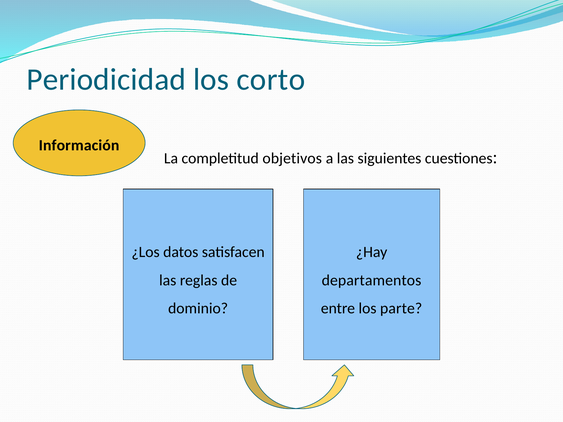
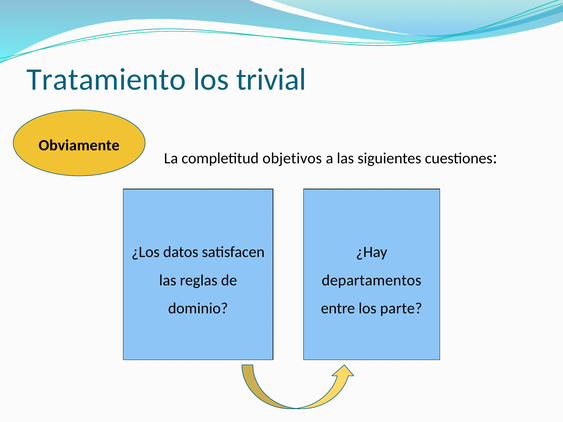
Periodicidad: Periodicidad -> Tratamiento (106, 80)
corto: corto -> trivial (271, 80)
Información: Información -> Obviamente (79, 145)
